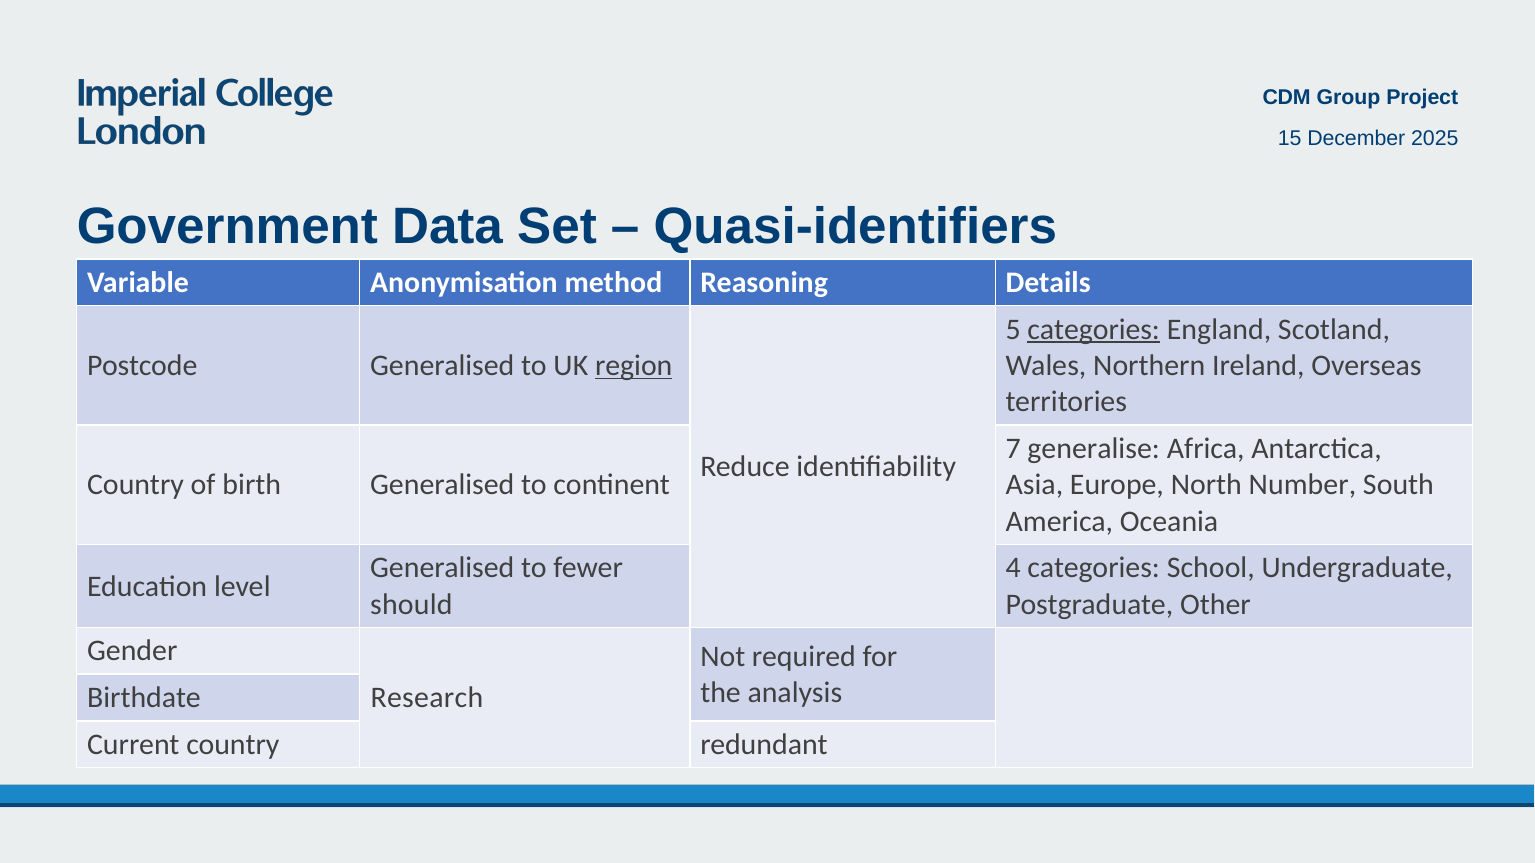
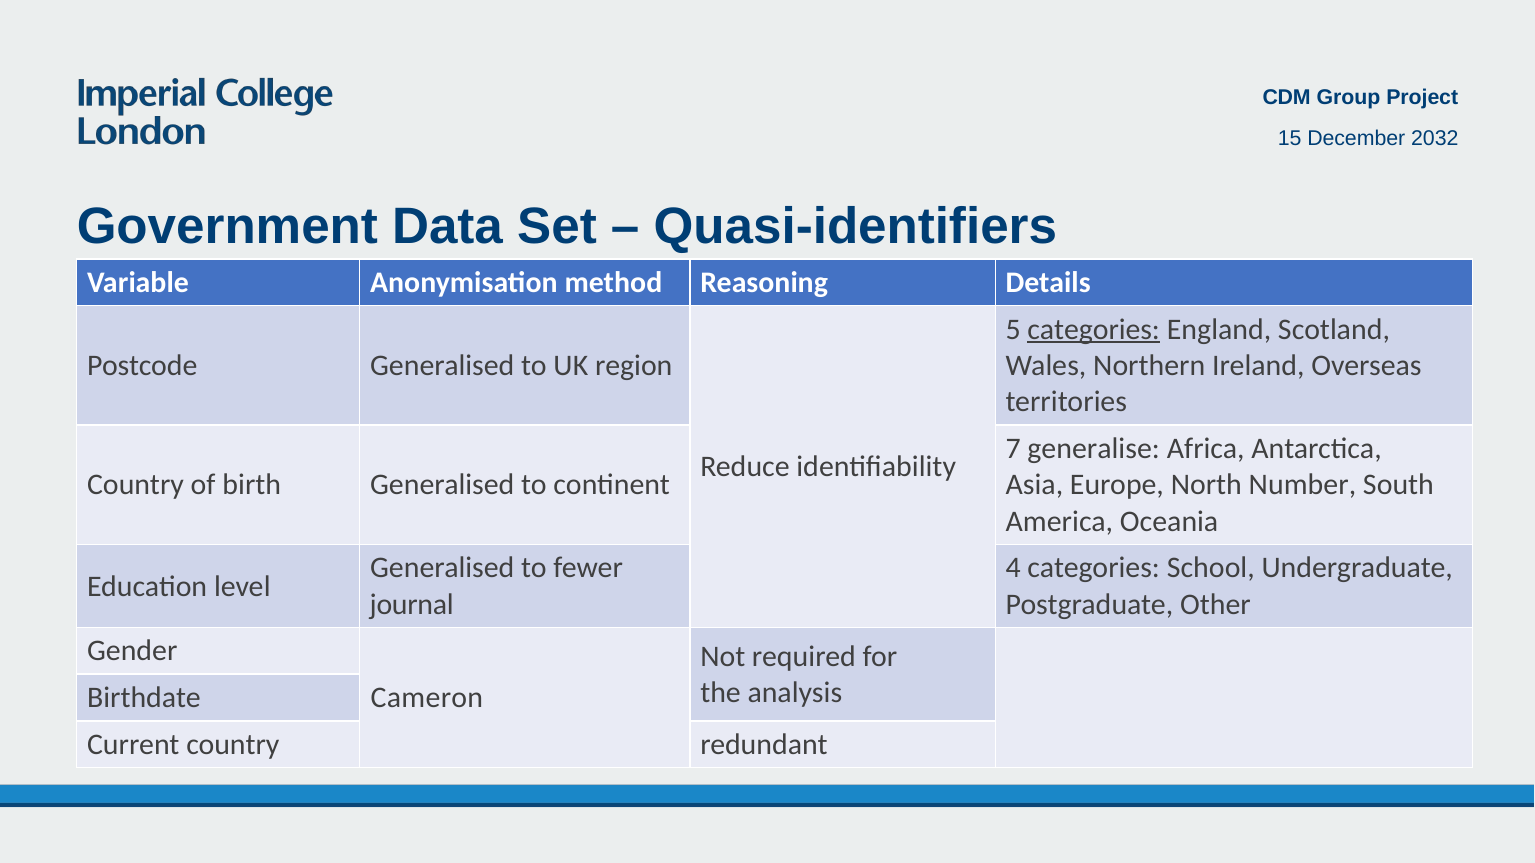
2025: 2025 -> 2032 (1435, 138)
region underline: present -> none (634, 366)
should: should -> journal (412, 605)
Research: Research -> Cameron (427, 698)
